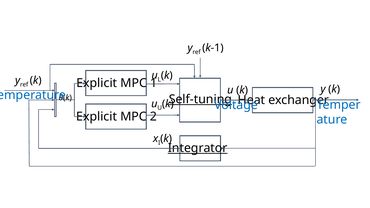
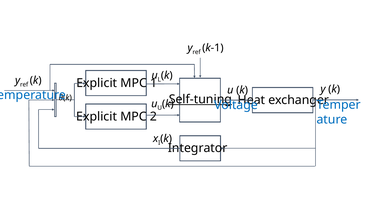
Integrator underline: present -> none (198, 148)
